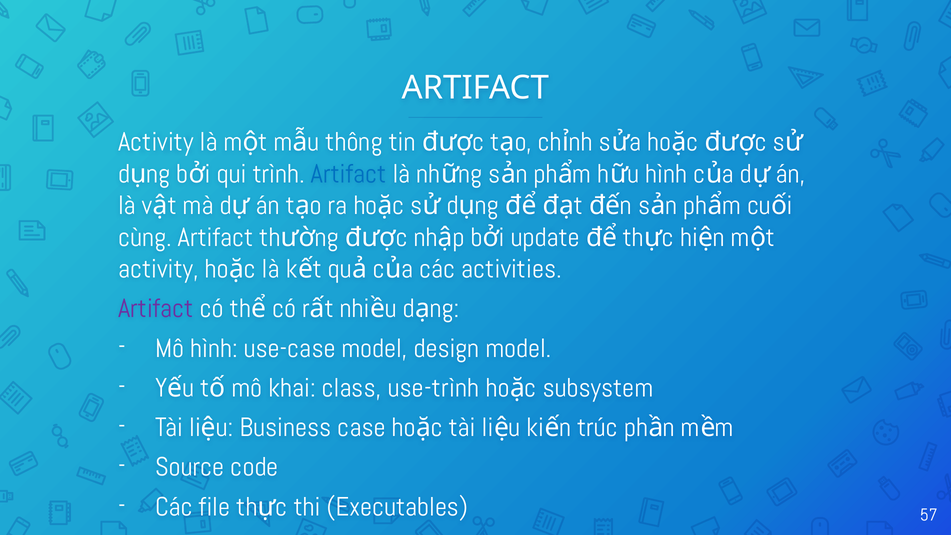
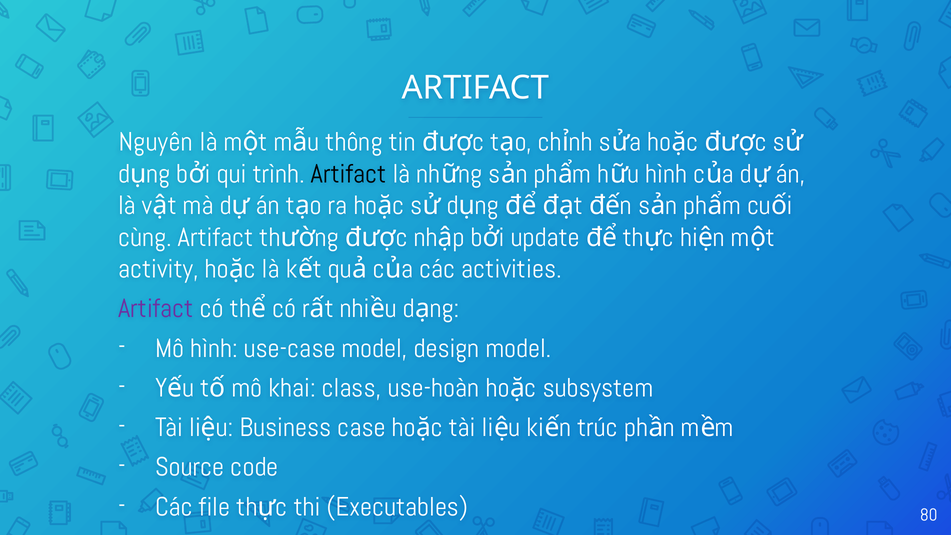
Activity: Activity -> Nguyên (156, 142)
Artifact colour: blue -> black (349, 174)
use-trình: use-trình -> use-hoàn (433, 388)
57: 57 -> 80 (929, 515)
